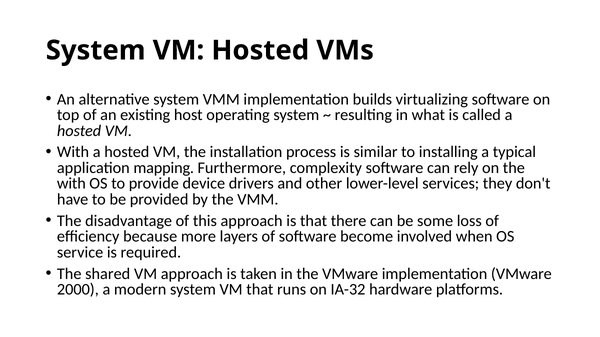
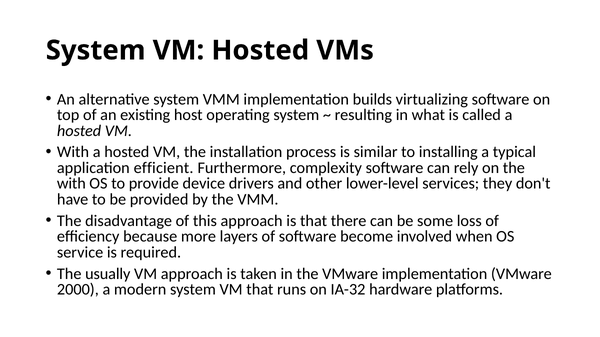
mapping: mapping -> efficient (164, 168)
shared: shared -> usually (108, 274)
